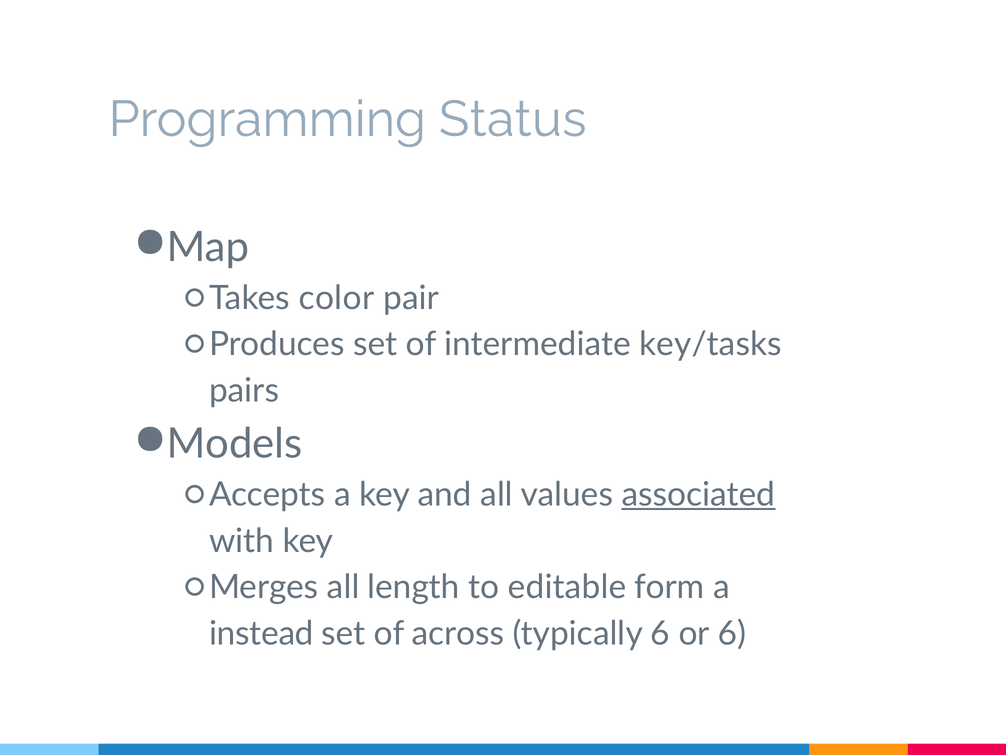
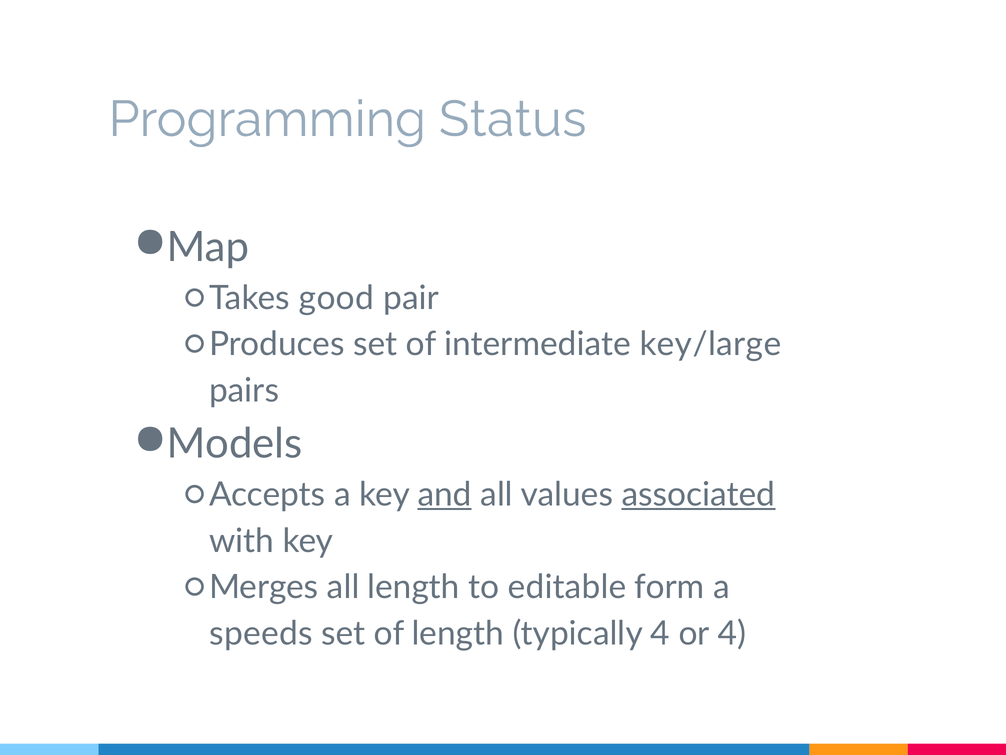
color: color -> good (336, 298)
key/tasks: key/tasks -> key/large (710, 344)
and underline: none -> present (445, 494)
instead: instead -> speeds (261, 633)
of across: across -> length (458, 633)
typically 6: 6 -> 4 (660, 633)
or 6: 6 -> 4 (732, 633)
